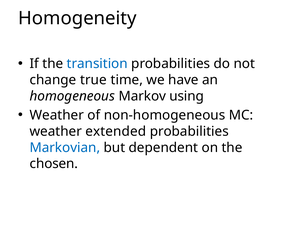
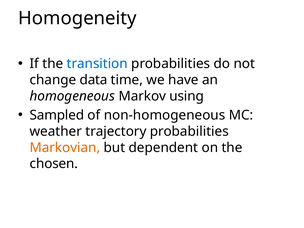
true: true -> data (94, 80)
Weather: Weather -> Sampled (57, 115)
extended: extended -> trajectory (116, 131)
Markovian colour: blue -> orange (65, 148)
